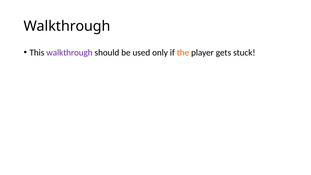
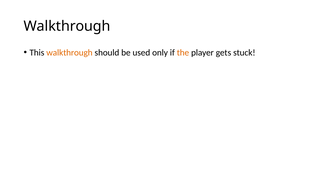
walkthrough colour: purple -> orange (69, 53)
